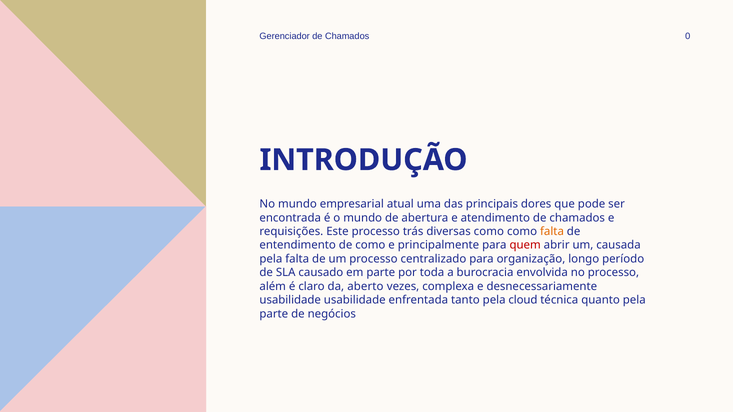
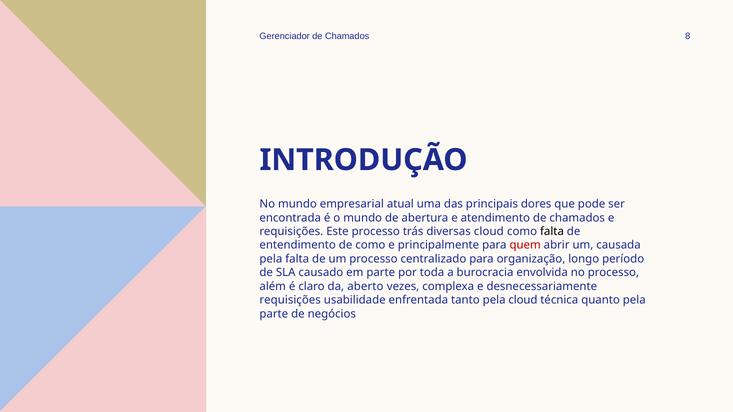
0: 0 -> 8 (688, 36)
diversas como: como -> cloud (489, 232)
falta colour: orange -> black (552, 232)
usabilidade: usabilidade -> requisições (290, 300)
